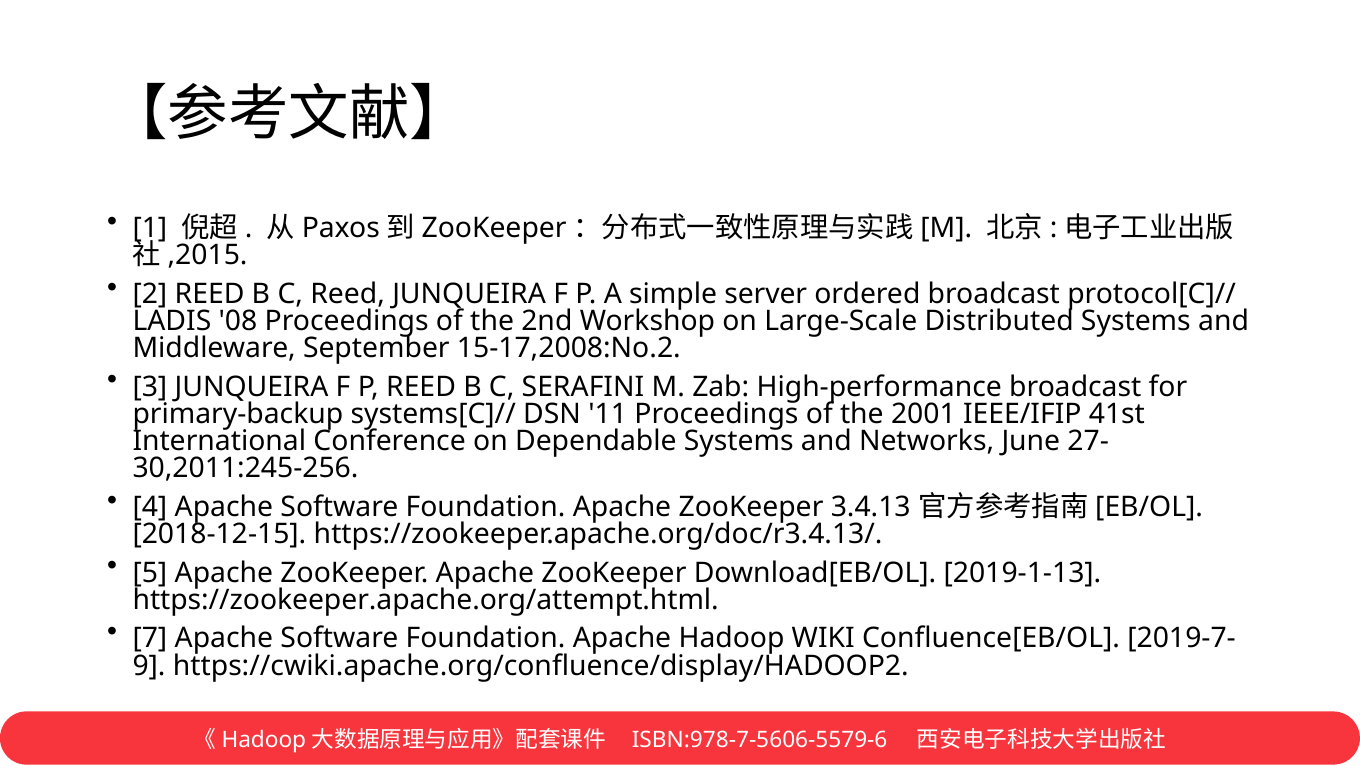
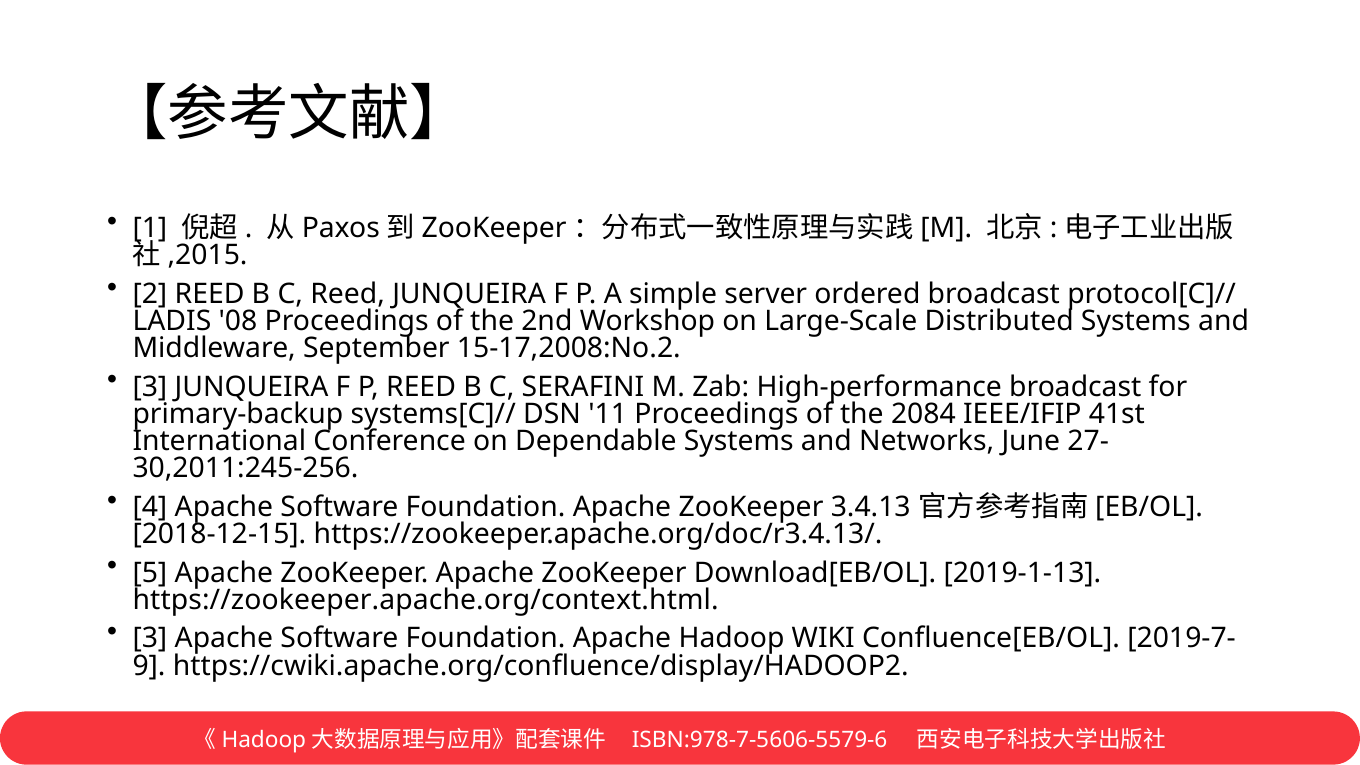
2001: 2001 -> 2084 (923, 414)
https://zookeeper.apache.org/attempt.html: https://zookeeper.apache.org/attempt.html -> https://zookeeper.apache.org/context.html (426, 600)
7: 7 -> 3 (150, 639)
